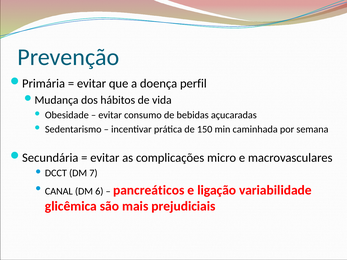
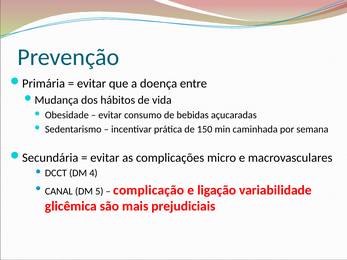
perfil: perfil -> entre (193, 84)
7: 7 -> 4 (93, 173)
6: 6 -> 5 (99, 191)
pancreáticos: pancreáticos -> complicação (149, 190)
